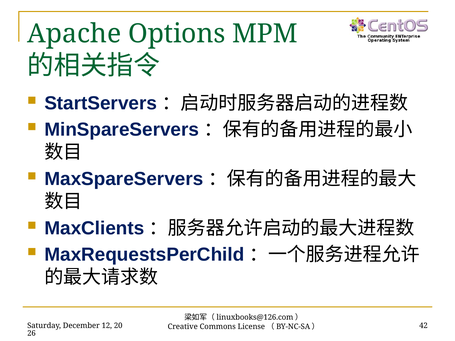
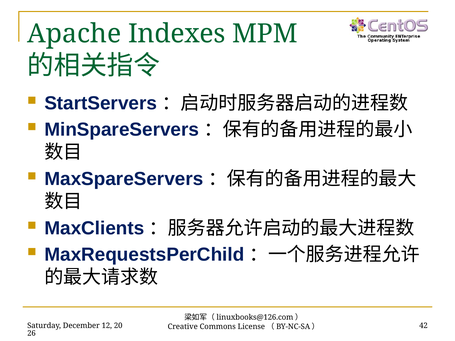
Options: Options -> Indexes (177, 34)
